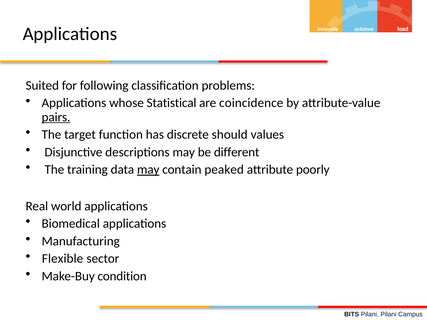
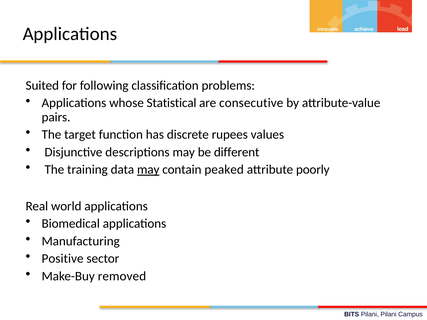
coincidence: coincidence -> consecutive (251, 103)
pairs underline: present -> none (56, 117)
should: should -> rupees (230, 135)
Flexible: Flexible -> Positive (63, 259)
condition: condition -> removed (122, 276)
